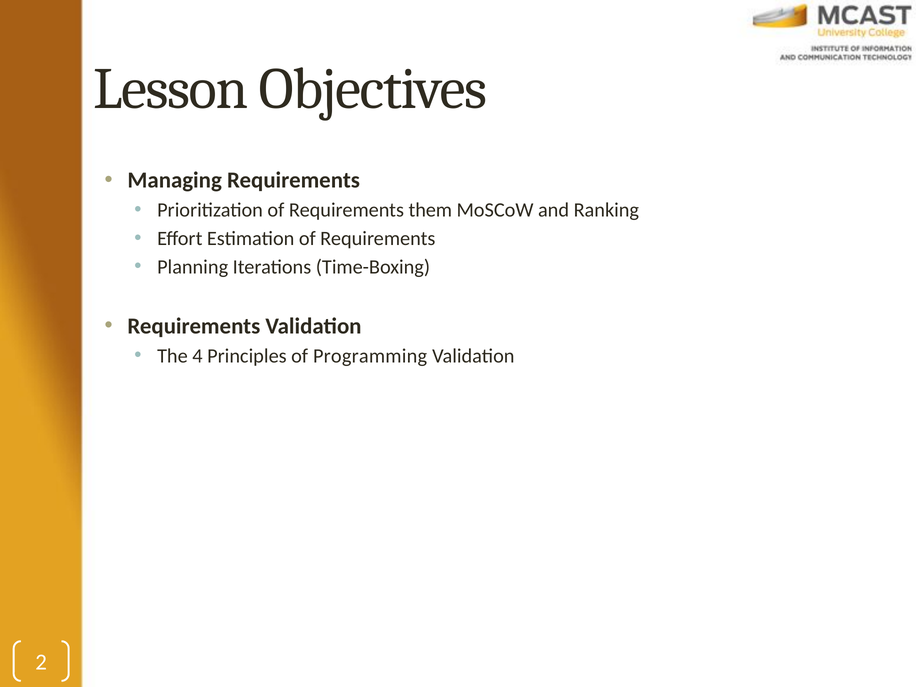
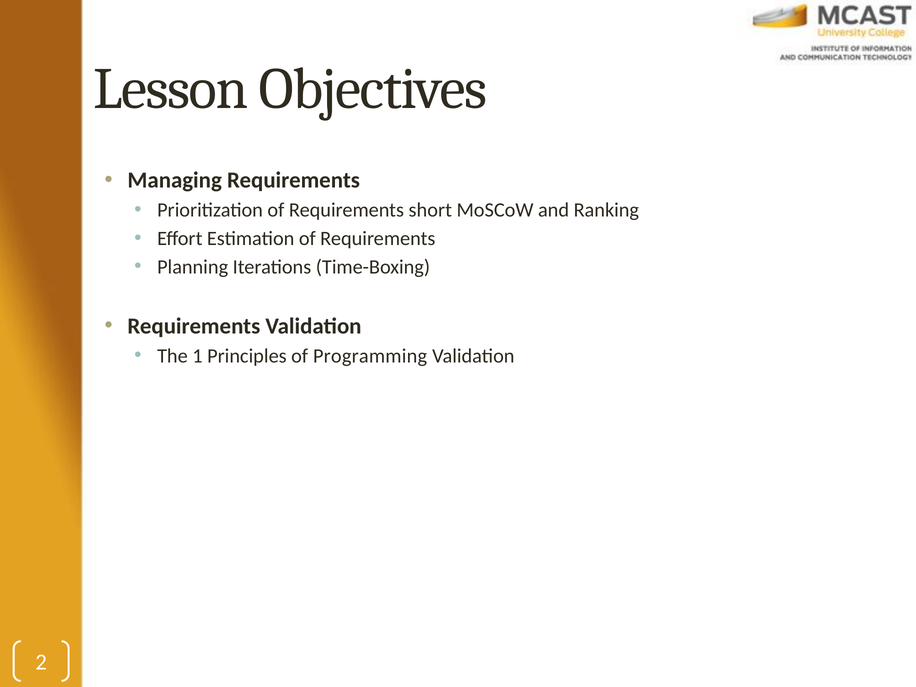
them: them -> short (430, 210)
4: 4 -> 1 (197, 356)
